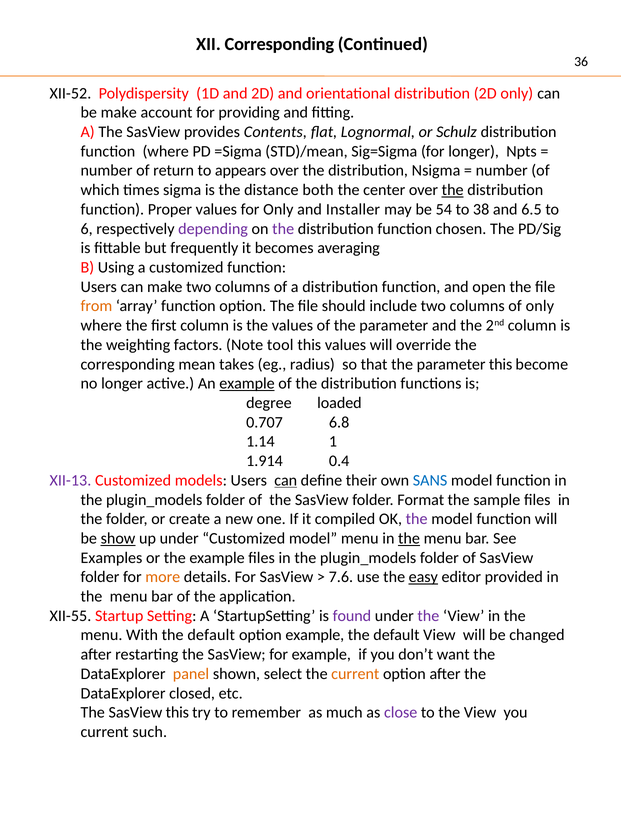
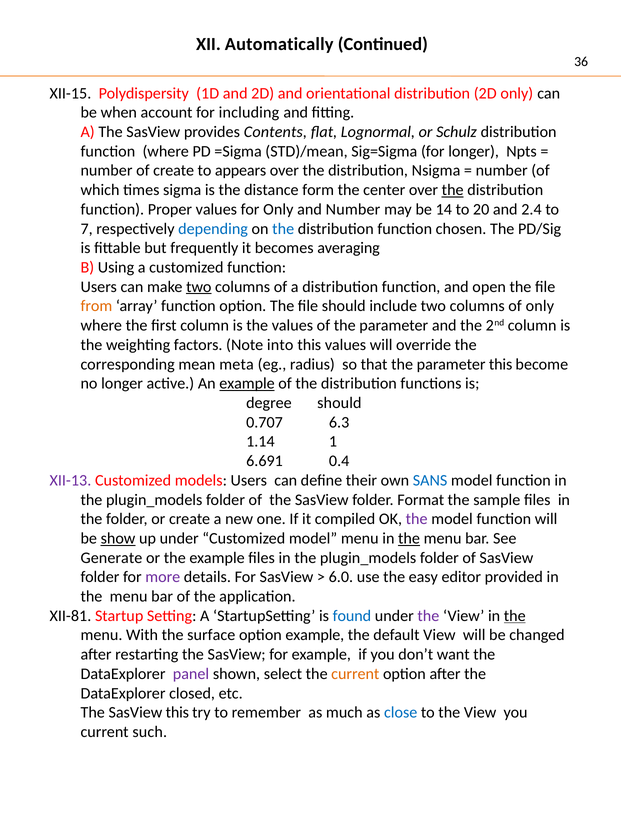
XII Corresponding: Corresponding -> Automatically (279, 44)
XII-52: XII-52 -> XII-15 (70, 93)
be make: make -> when (119, 112)
providing: providing -> including (249, 112)
of return: return -> create (174, 170)
both: both -> form (318, 190)
and Installer: Installer -> Number (353, 209)
54: 54 -> 14 (444, 209)
38: 38 -> 20 (481, 209)
6.5: 6.5 -> 2.4 (531, 209)
6: 6 -> 7 (87, 228)
depending colour: purple -> blue (213, 228)
the colour: purple -> blue (283, 228)
two underline: none -> present (199, 286)
tool: tool -> into (280, 344)
takes: takes -> meta (237, 364)
degree loaded: loaded -> should (339, 402)
6.8: 6.8 -> 6.3 (339, 422)
1.914: 1.914 -> 6.691 (265, 460)
can underline: present -> none (286, 480)
Examples: Examples -> Generate (111, 557)
more colour: orange -> purple (163, 576)
7.6: 7.6 -> 6.0 (341, 576)
easy underline: present -> none (423, 576)
XII-55: XII-55 -> XII-81 (70, 615)
found colour: purple -> blue (352, 615)
the underline: none -> present (515, 615)
With the default: default -> surface (211, 634)
panel colour: orange -> purple (191, 673)
close colour: purple -> blue (401, 712)
